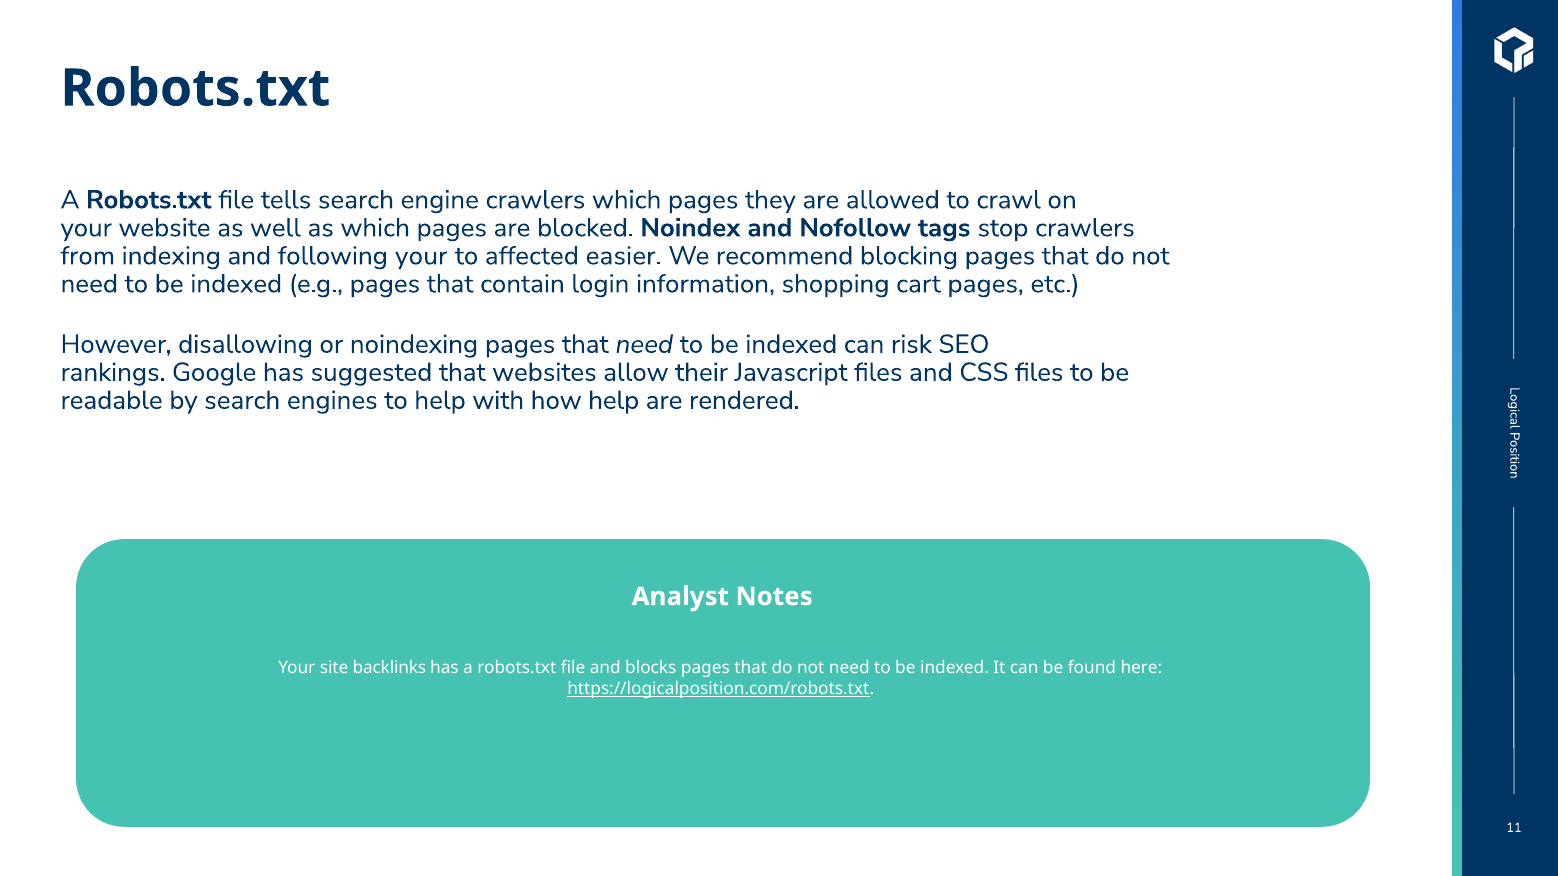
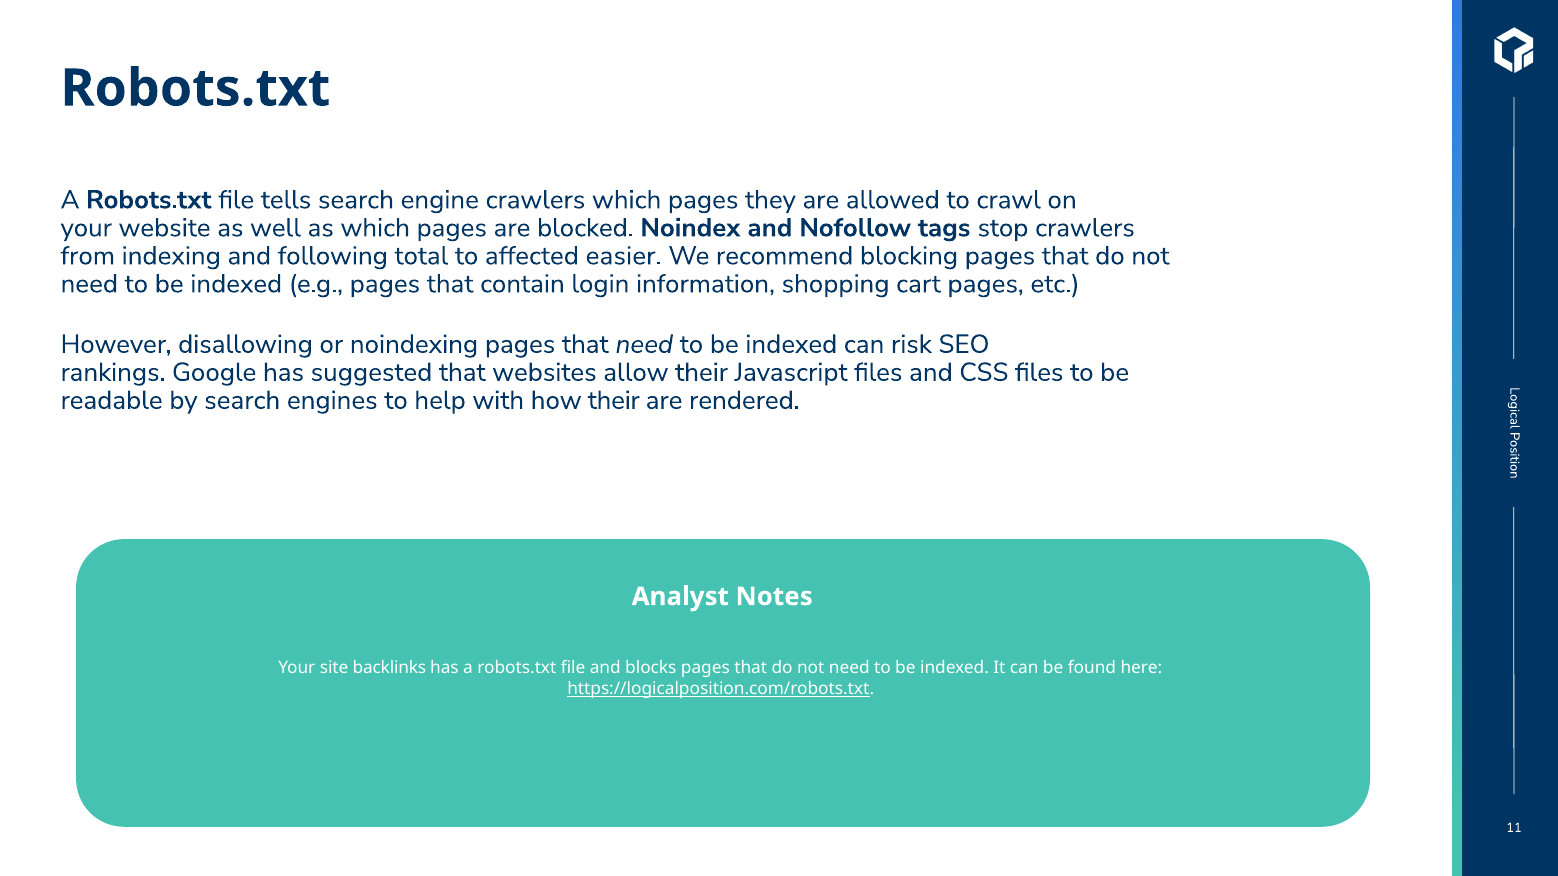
following your: your -> total (421, 256)
how help: help -> their (614, 400)
